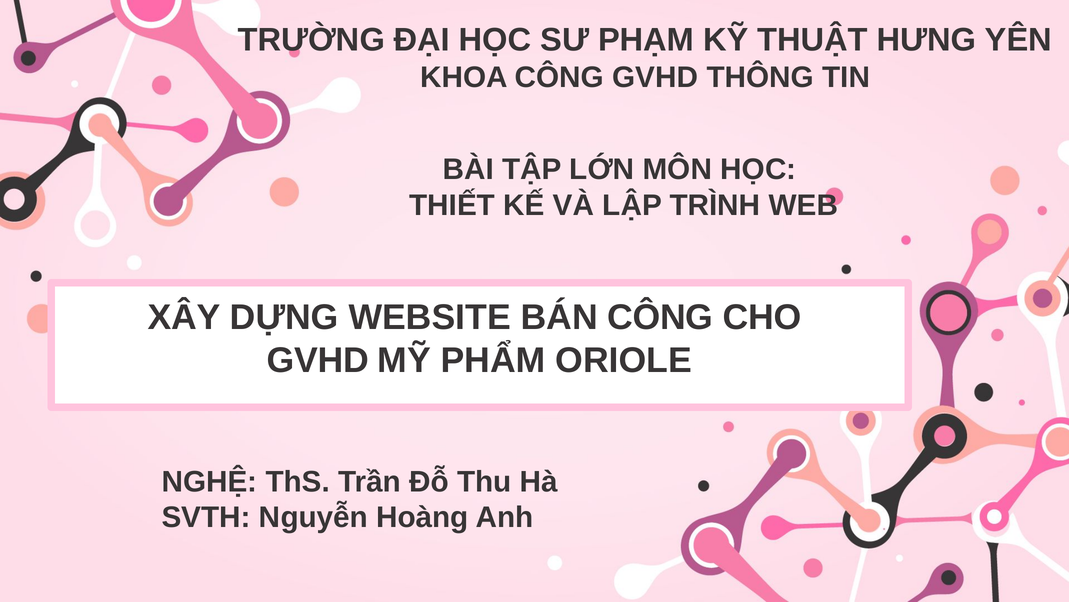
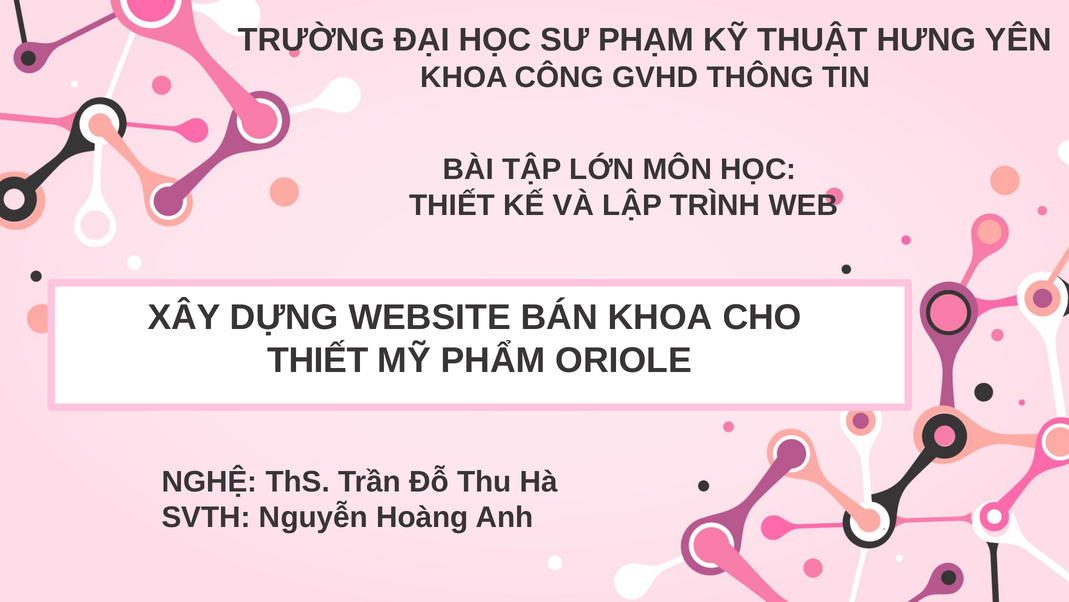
BÁN CÔNG: CÔNG -> KHOA (660, 317)
GVHD: GVHD -> THIẾT (318, 360)
